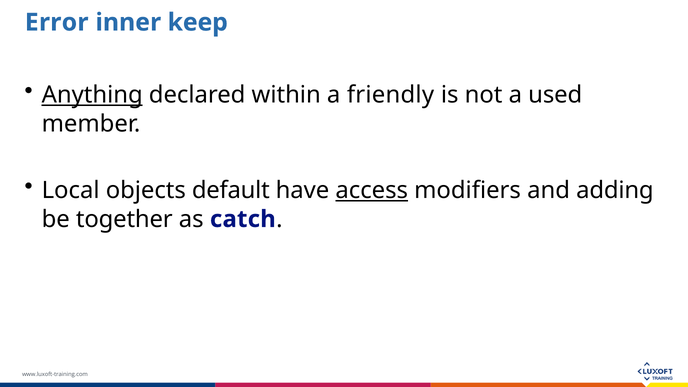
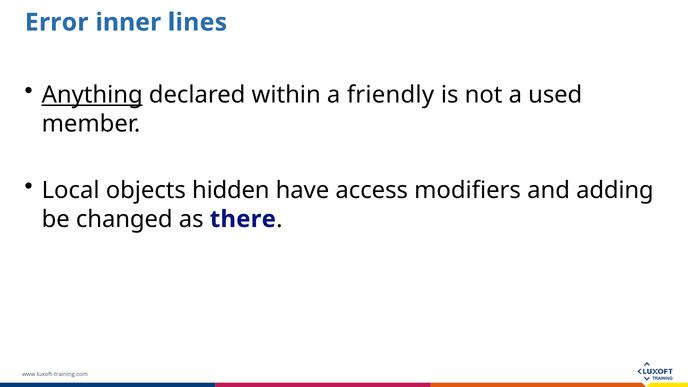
keep: keep -> lines (198, 22)
default: default -> hidden (231, 190)
access underline: present -> none (372, 190)
together: together -> changed (124, 219)
catch: catch -> there (243, 219)
